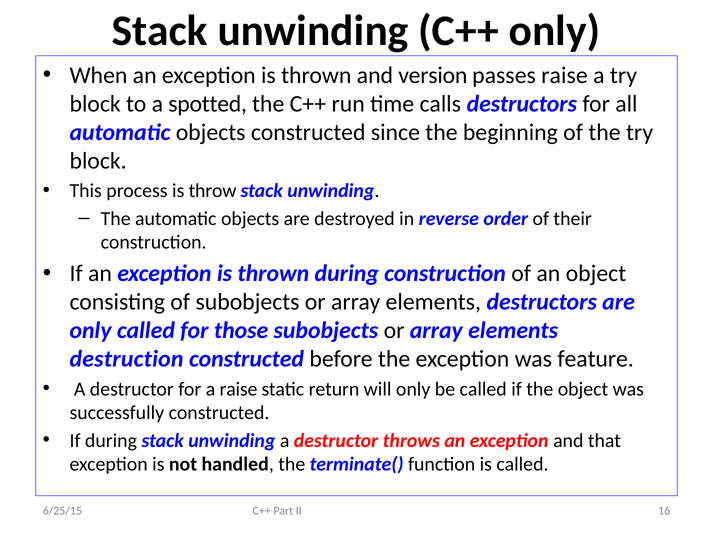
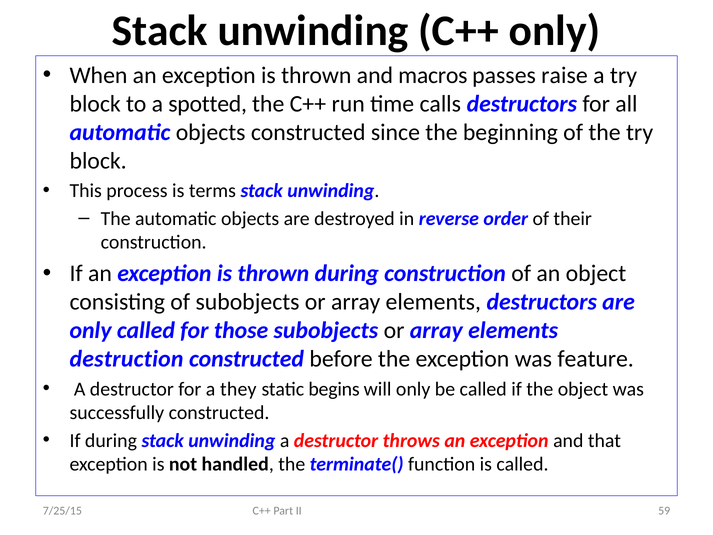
version: version -> macros (433, 75)
throw: throw -> terms (212, 191)
a raise: raise -> they (238, 389)
return: return -> begins (334, 389)
6/25/15: 6/25/15 -> 7/25/15 (62, 511)
16: 16 -> 59 (664, 511)
